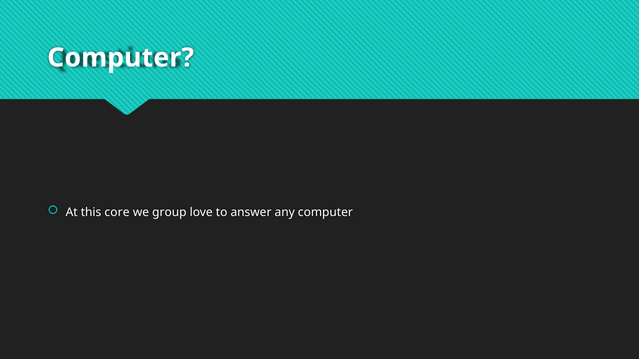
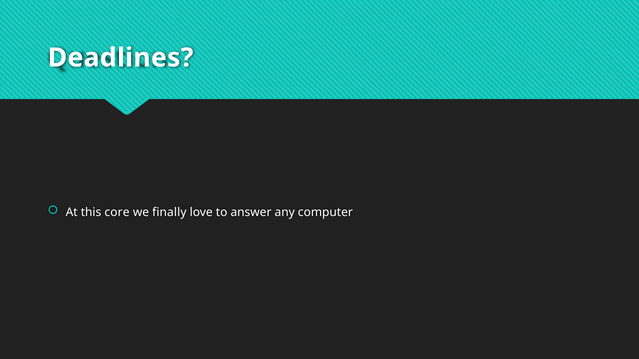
Computer: Computer -> Deadlines (121, 58)
group: group -> finally (169, 213)
